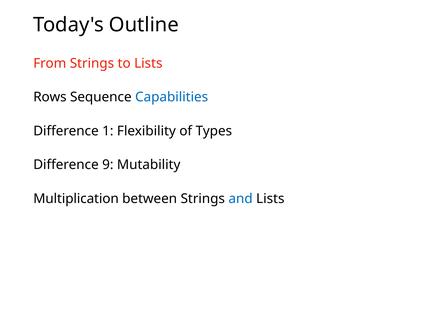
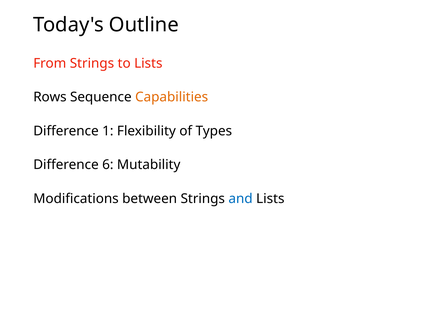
Capabilities colour: blue -> orange (172, 97)
9: 9 -> 6 (108, 165)
Multiplication: Multiplication -> Modifications (76, 199)
